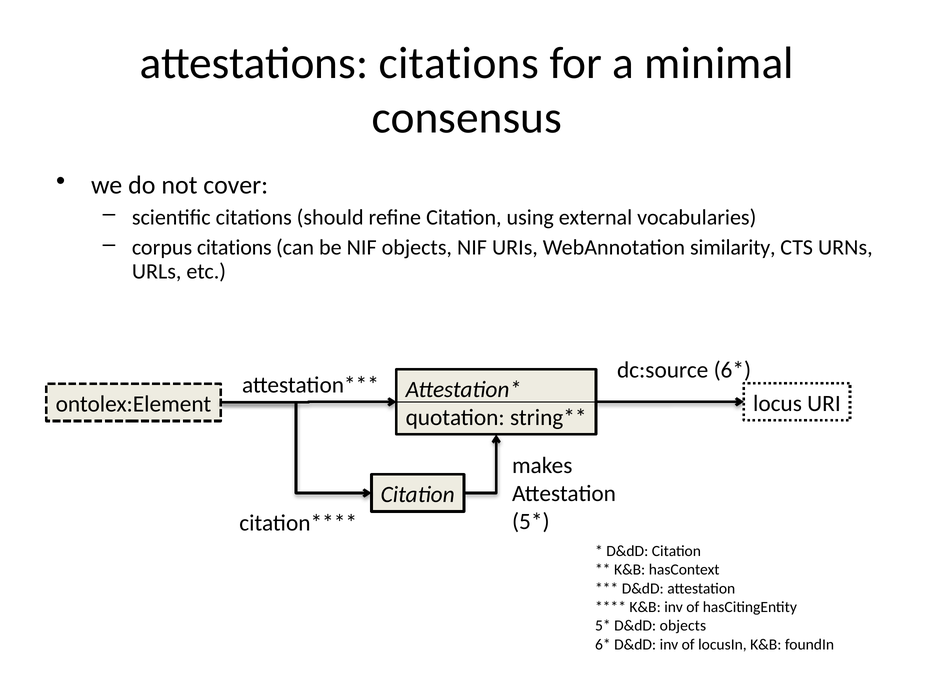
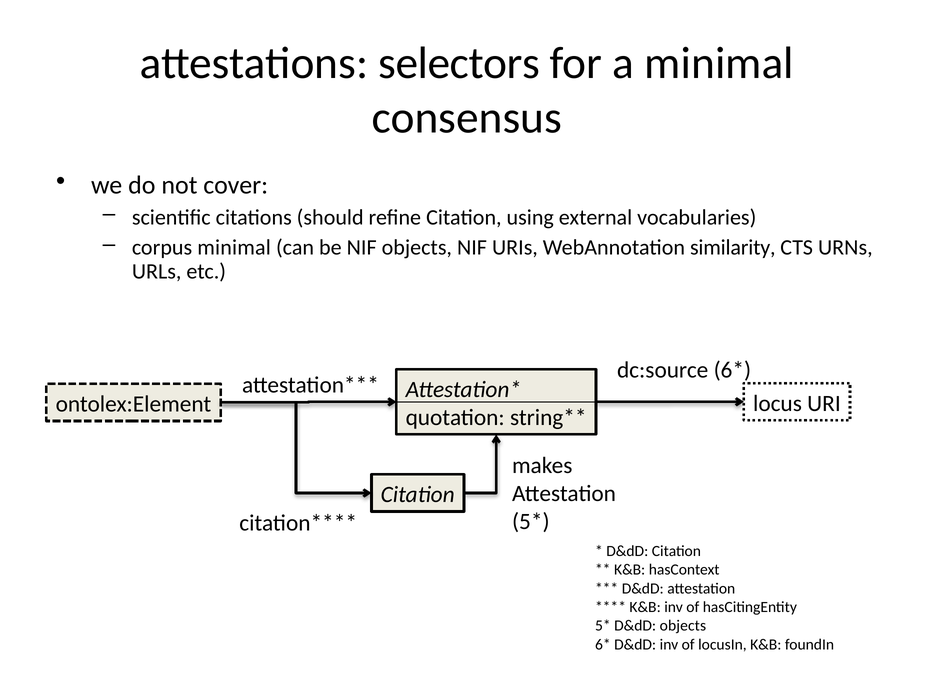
attestations citations: citations -> selectors (459, 63)
corpus citations: citations -> minimal (234, 248)
